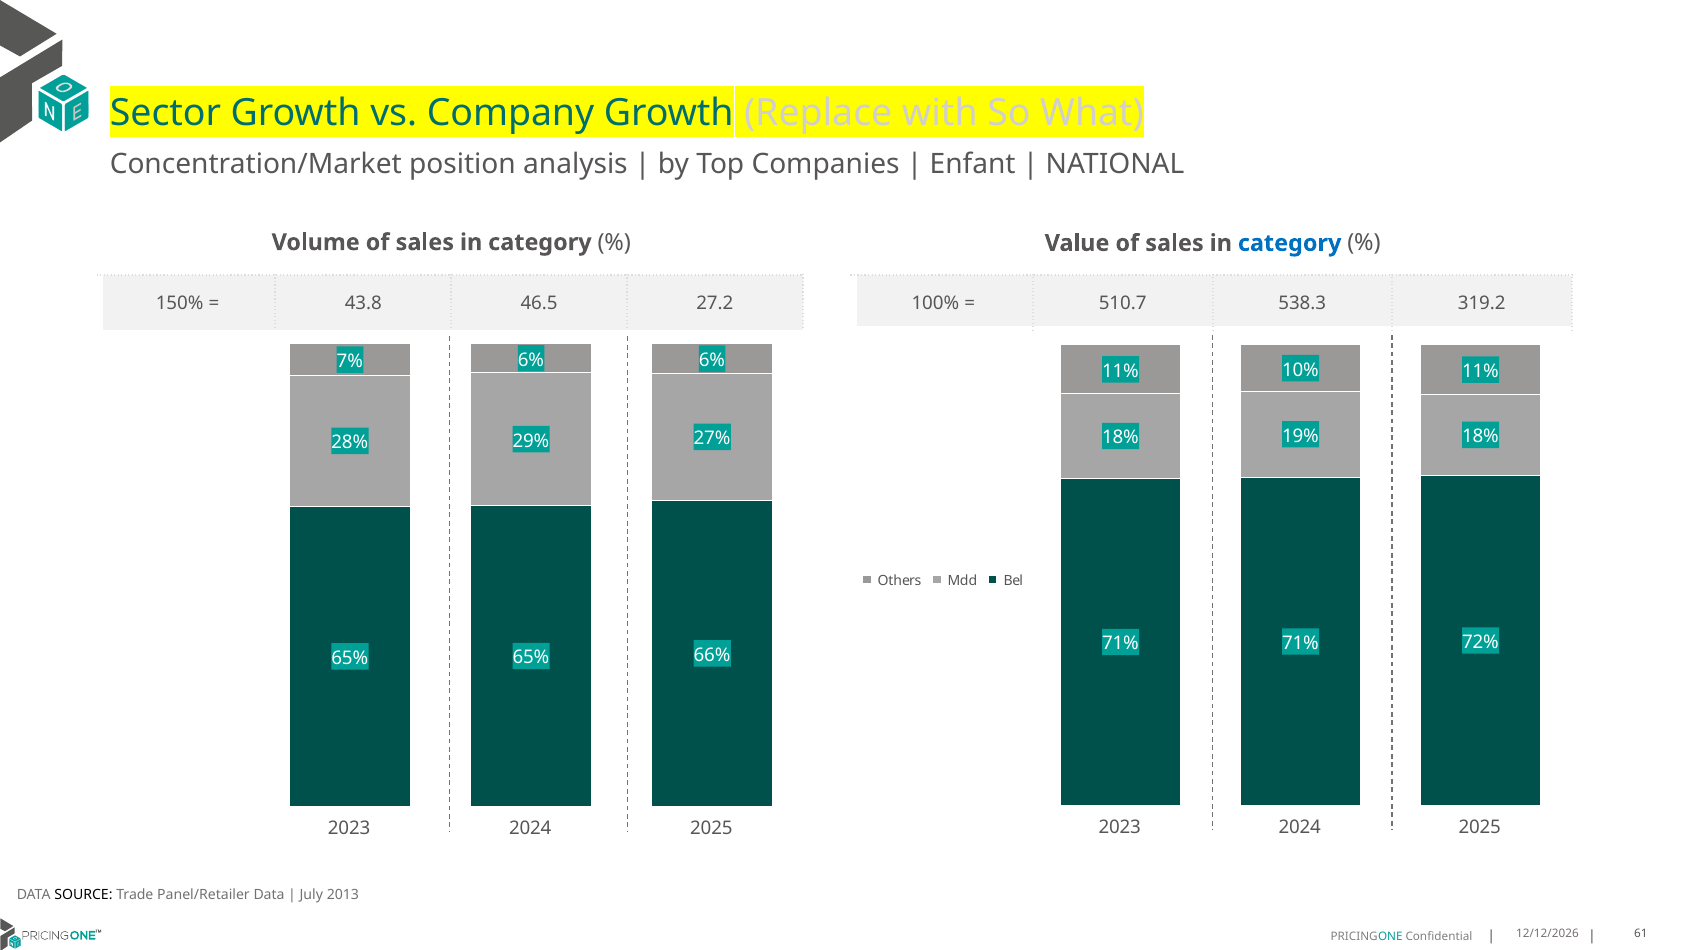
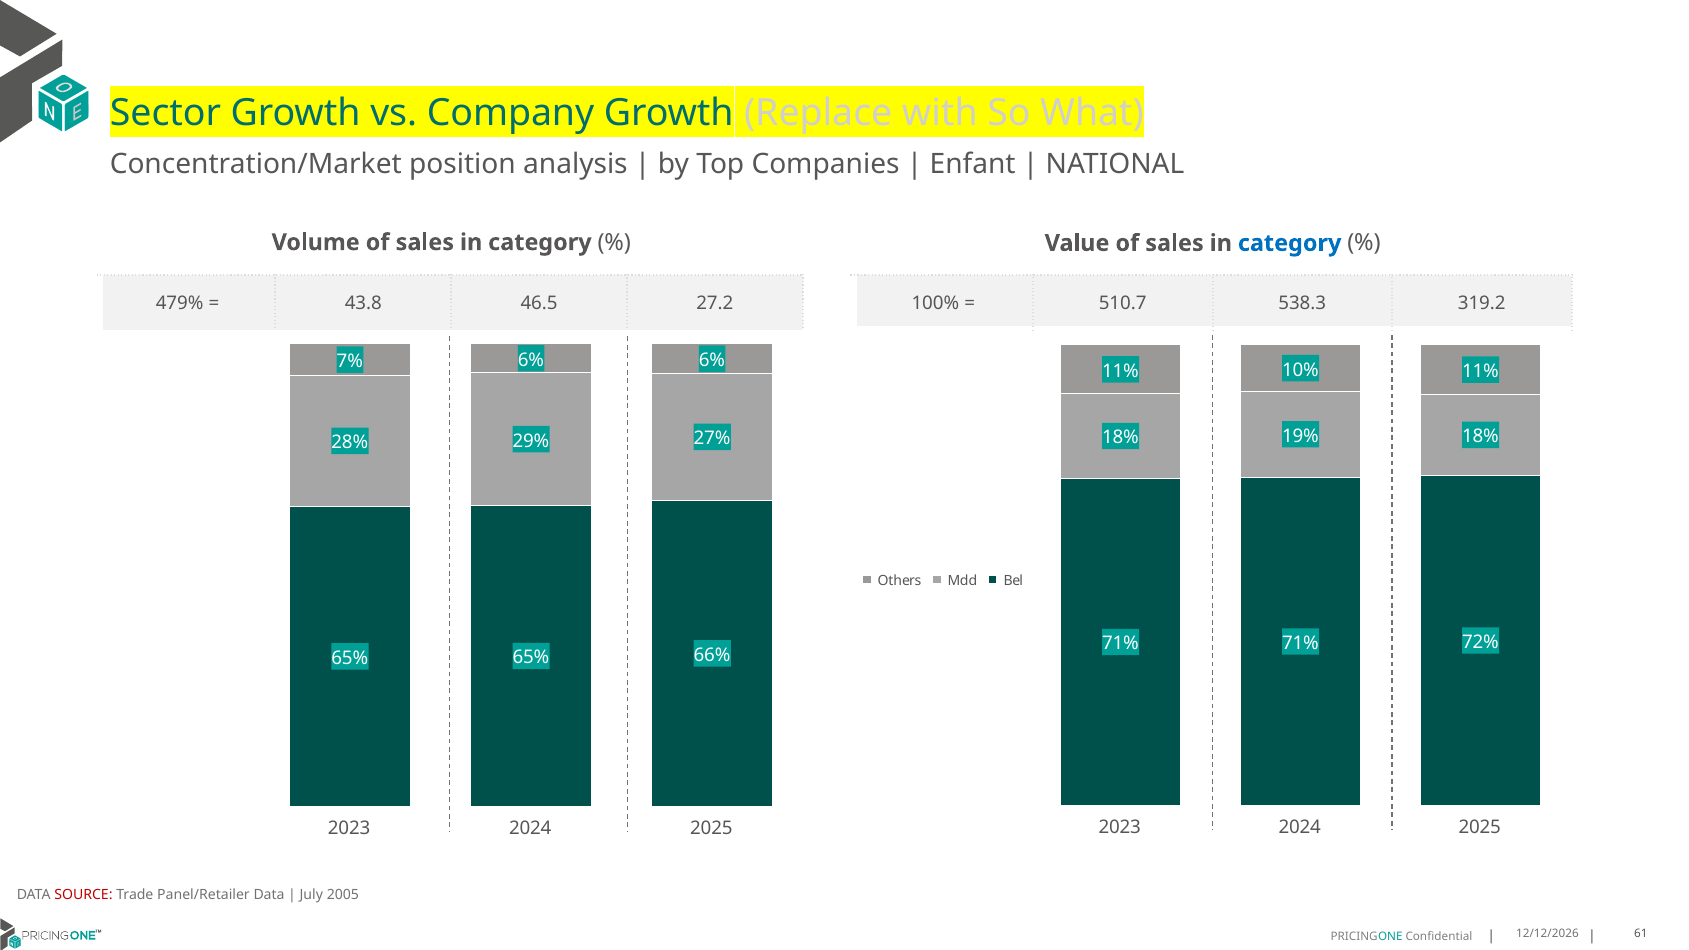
150%: 150% -> 479% (180, 304)
SOURCE colour: black -> red (83, 895)
2013: 2013 -> 2005 (343, 895)
